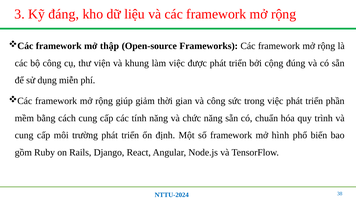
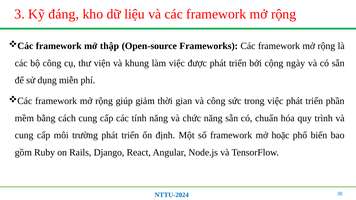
đúng: đúng -> ngày (296, 63)
hình: hình -> hoặc (281, 135)
